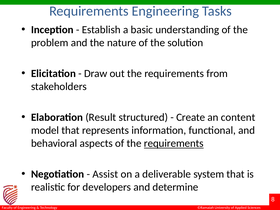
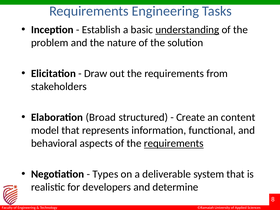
understanding underline: none -> present (187, 30)
Result: Result -> Broad (101, 117)
Assist: Assist -> Types (105, 174)
